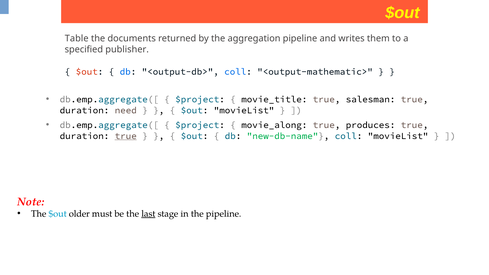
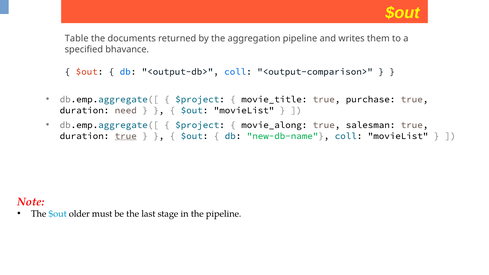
publisher: publisher -> bhavance (127, 50)
<output-mathematic>: <output-mathematic> -> <output-comparison> (315, 72)
salesman: salesman -> purchase (371, 99)
produces: produces -> salesman (371, 125)
last underline: present -> none (148, 214)
